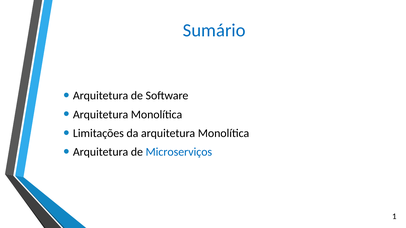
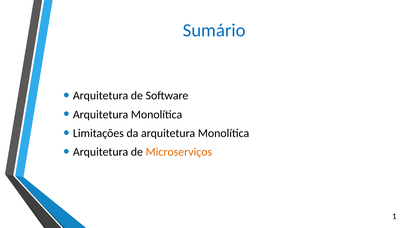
Microserviços colour: blue -> orange (179, 152)
